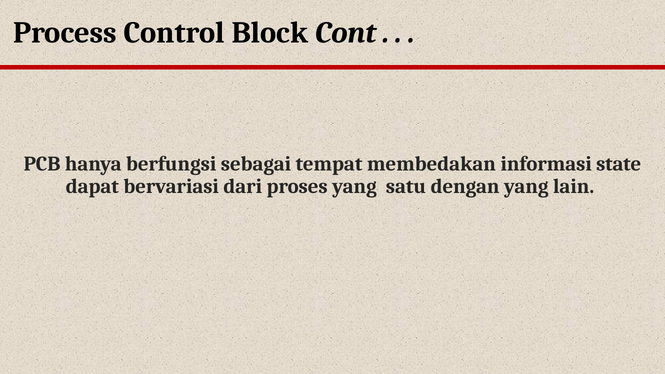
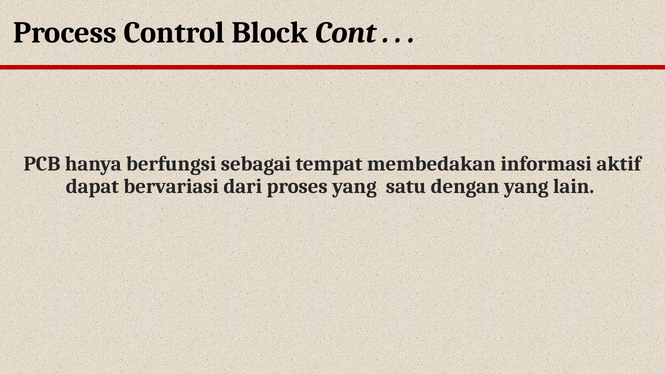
state: state -> aktif (619, 164)
